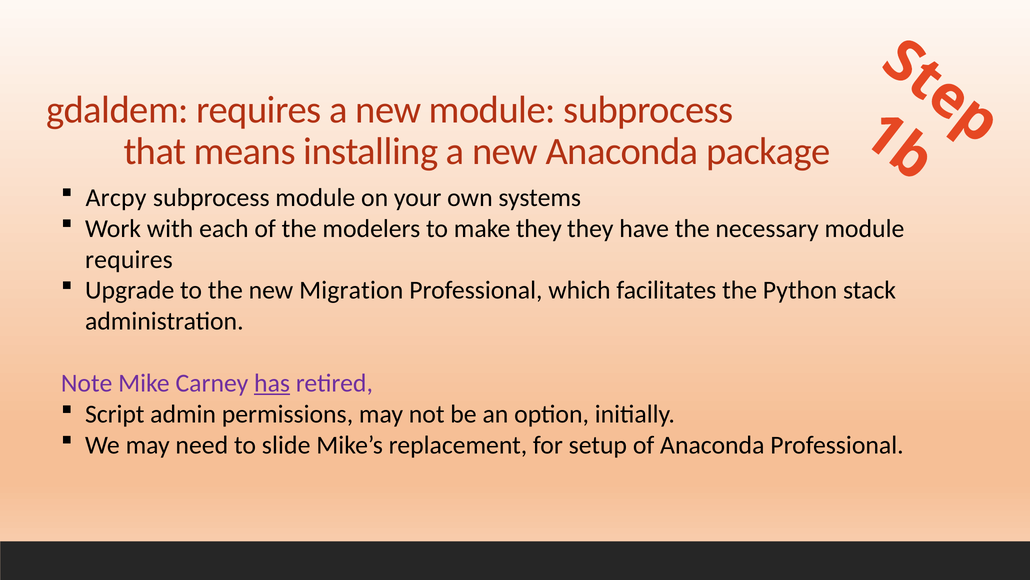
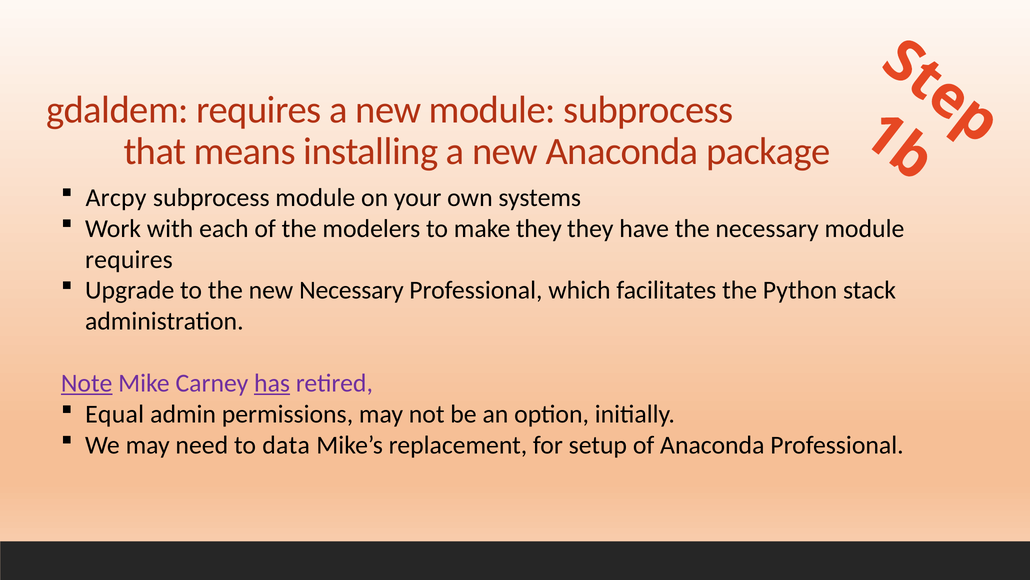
new Migration: Migration -> Necessary (351, 290)
Note underline: none -> present (87, 383)
Script: Script -> Equal (115, 414)
slide: slide -> data (286, 445)
